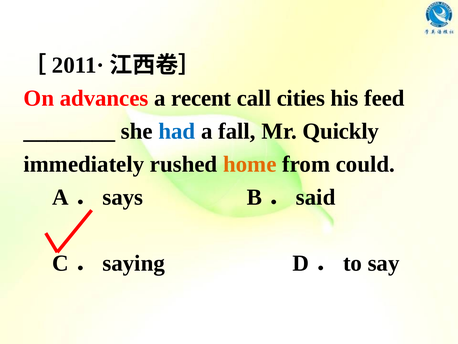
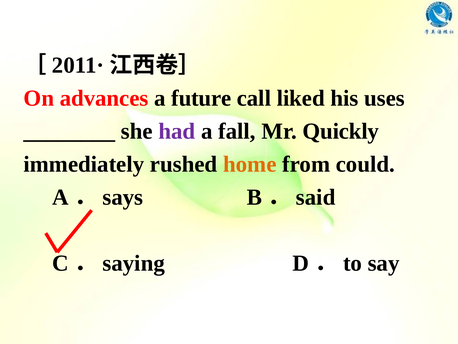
recent: recent -> future (201, 98)
cities: cities -> liked (301, 98)
feed: feed -> uses (384, 98)
had colour: blue -> purple (177, 131)
